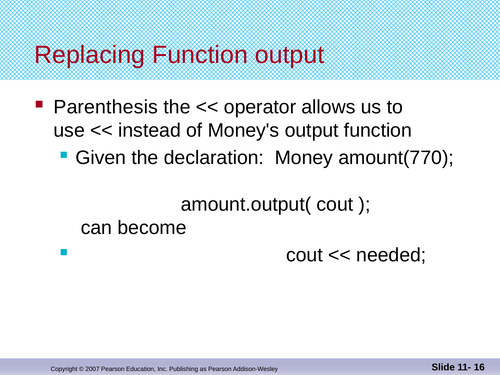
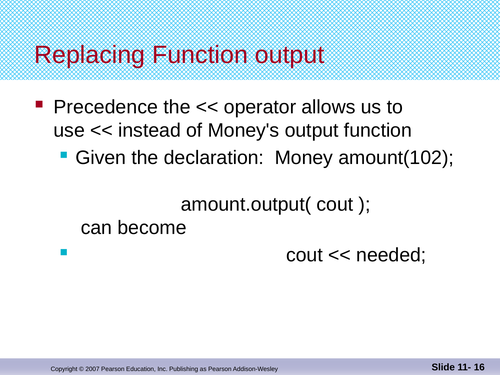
Parenthesis: Parenthesis -> Precedence (106, 107)
amount(770: amount(770 -> amount(102 (396, 158)
